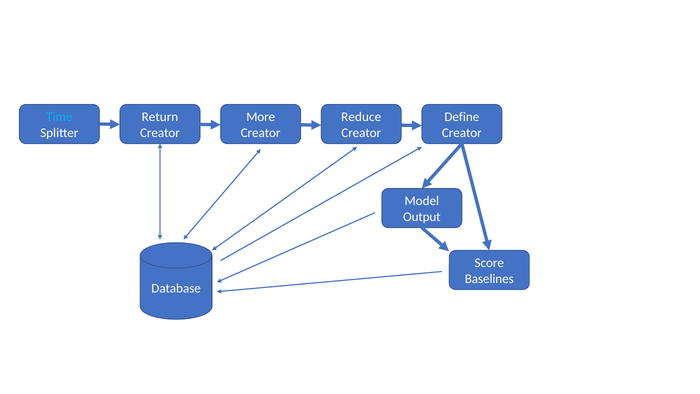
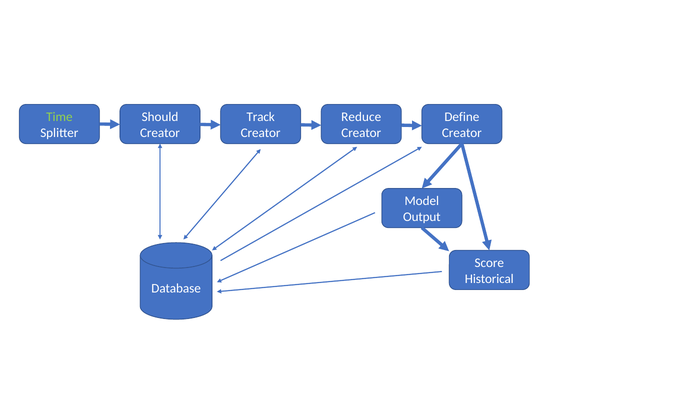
Time colour: light blue -> light green (59, 117)
Return: Return -> Should (160, 117)
More: More -> Track (261, 117)
Baselines: Baselines -> Historical (489, 279)
